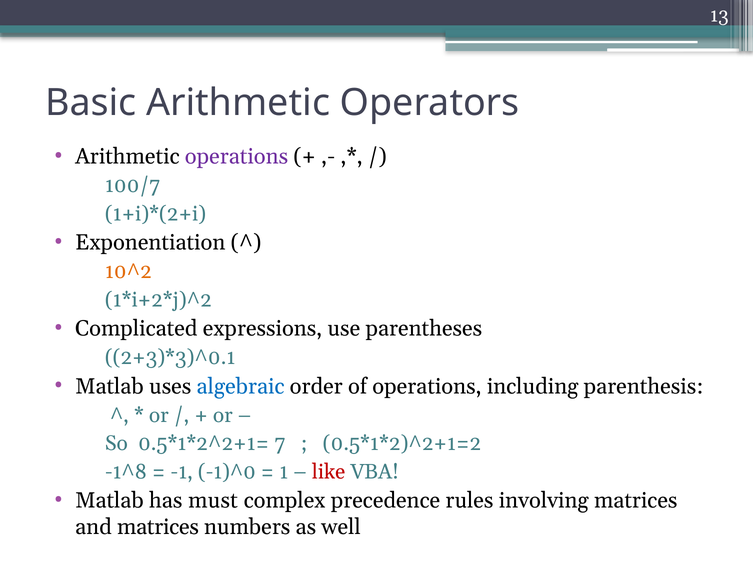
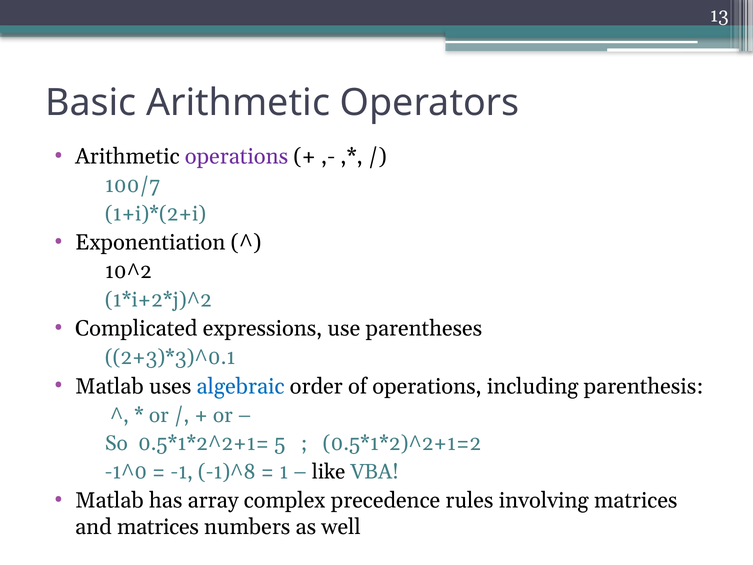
10^2 colour: orange -> black (128, 271)
7: 7 -> 5 (280, 443)
-1^8: -1^8 -> -1^0 (126, 472)
-1)^0: -1)^0 -> -1)^8 (227, 472)
like colour: red -> black (329, 472)
must: must -> array (213, 500)
